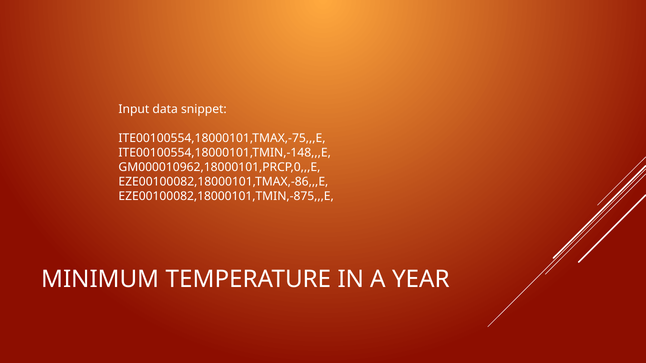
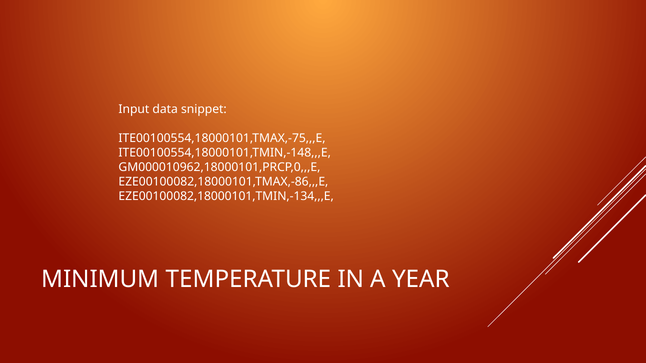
EZE00100082,18000101,TMIN,-875,,,E: EZE00100082,18000101,TMIN,-875,,,E -> EZE00100082,18000101,TMIN,-134,,,E (226, 196)
